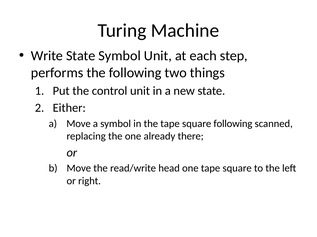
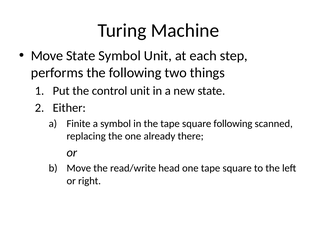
Write: Write -> Move (47, 56)
a Move: Move -> Finite (79, 124)
